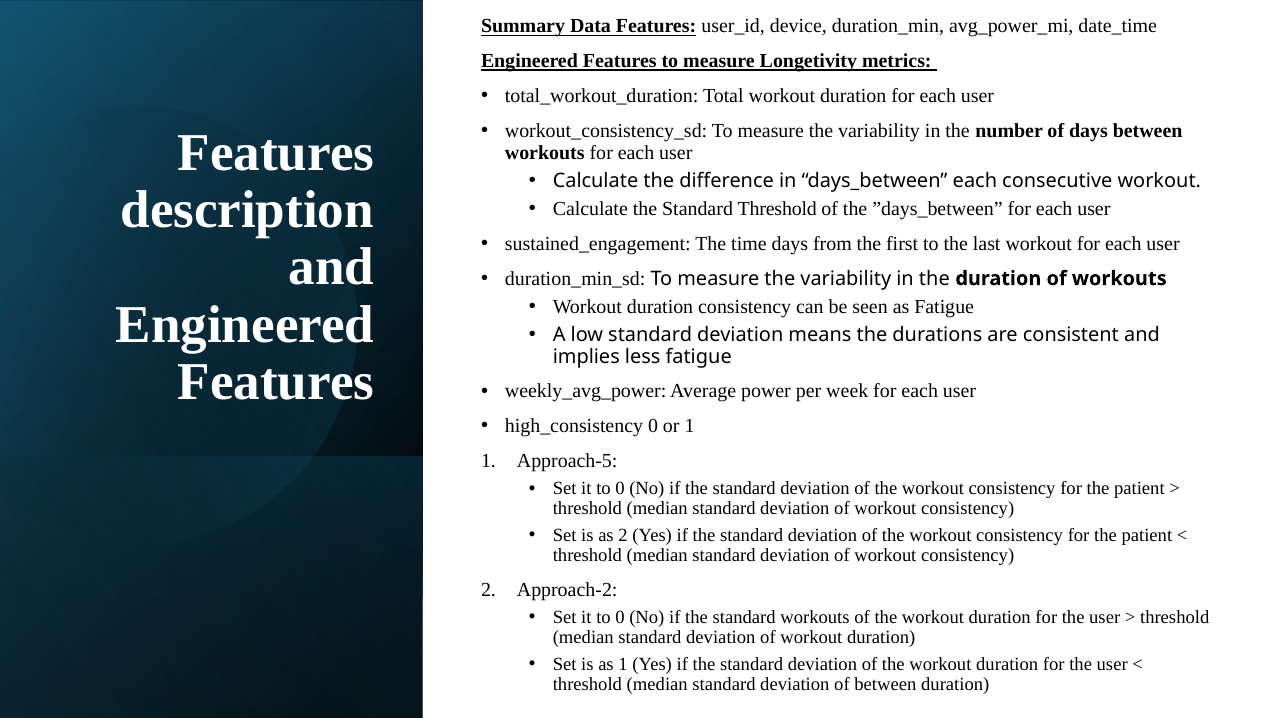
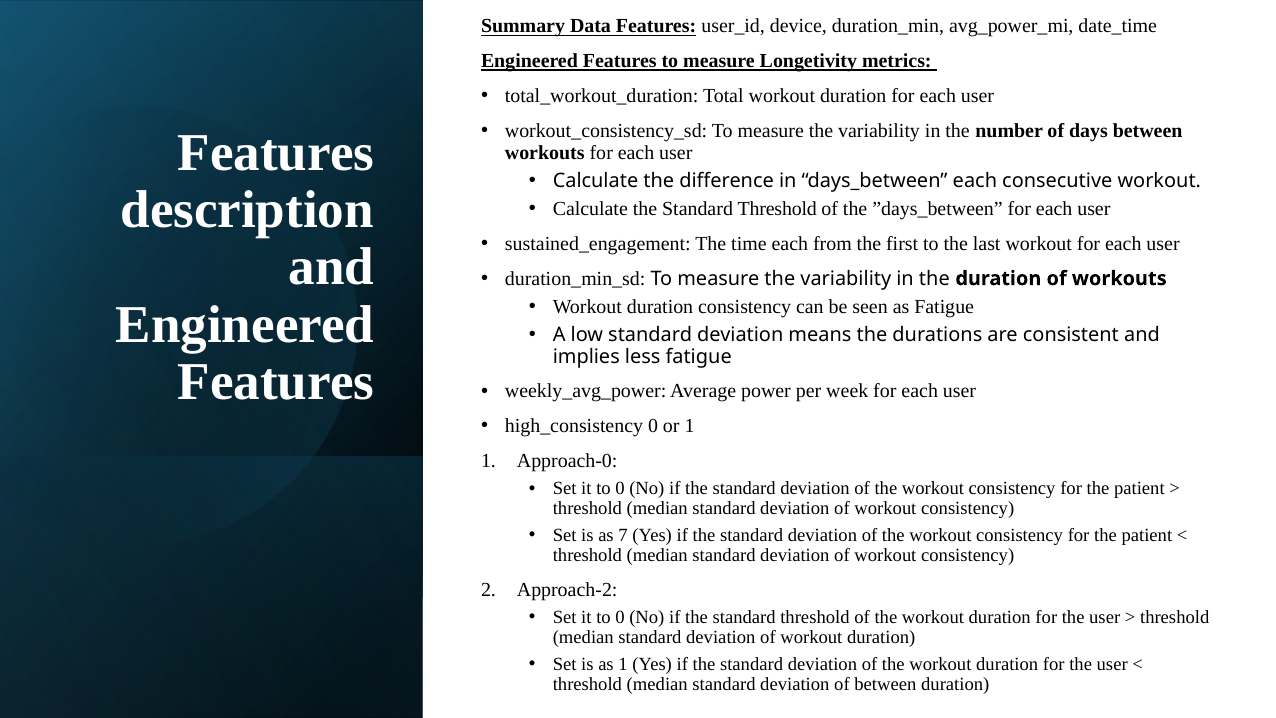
time days: days -> each (790, 244)
Approach-5: Approach-5 -> Approach-0 (567, 461)
as 2: 2 -> 7 (623, 535)
if the standard workouts: workouts -> threshold (815, 617)
